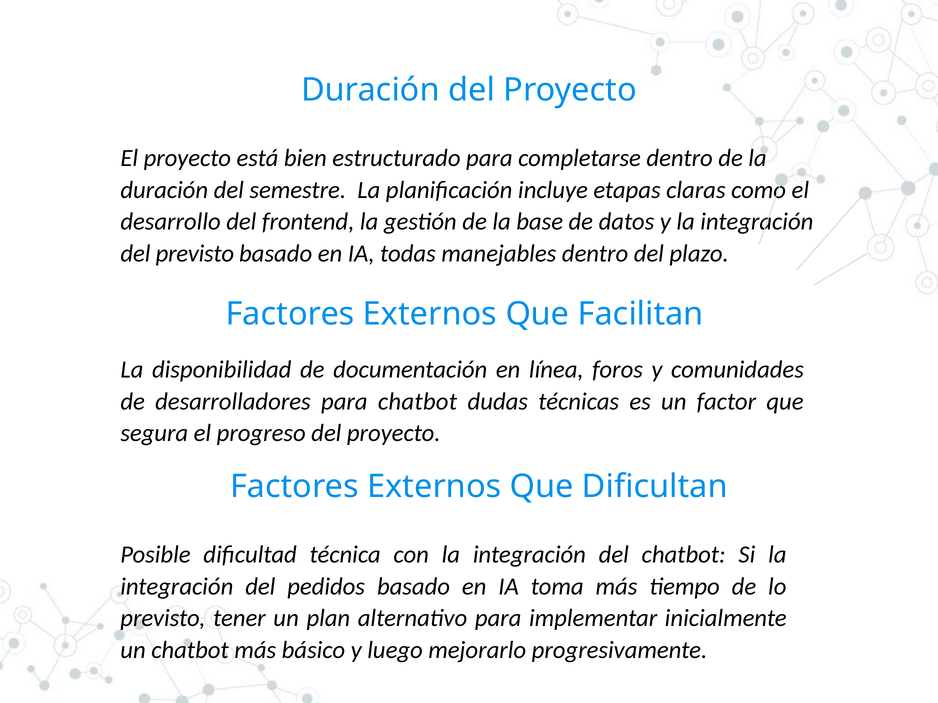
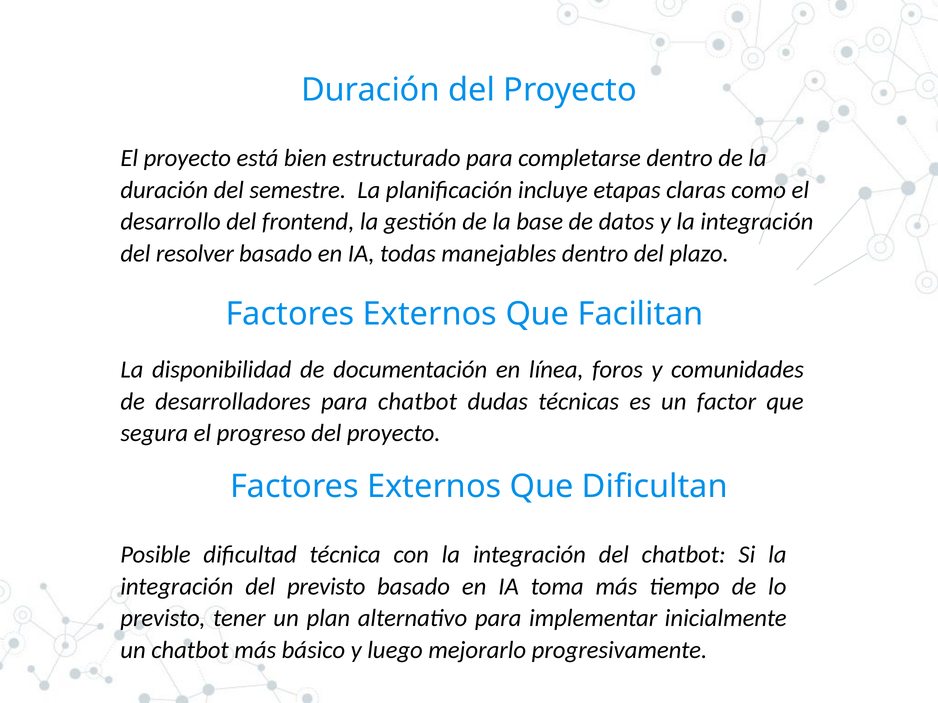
del previsto: previsto -> resolver (195, 254)
del pedidos: pedidos -> previsto (326, 587)
